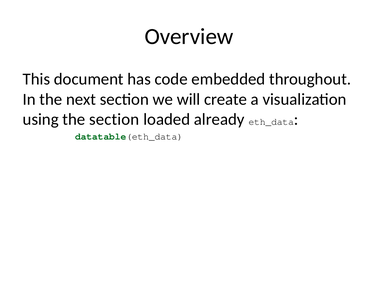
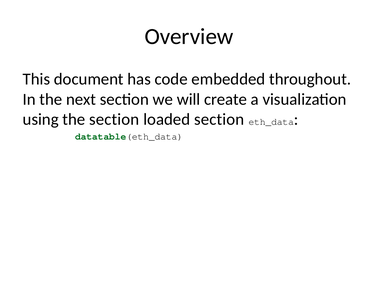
loaded already: already -> section (219, 120)
